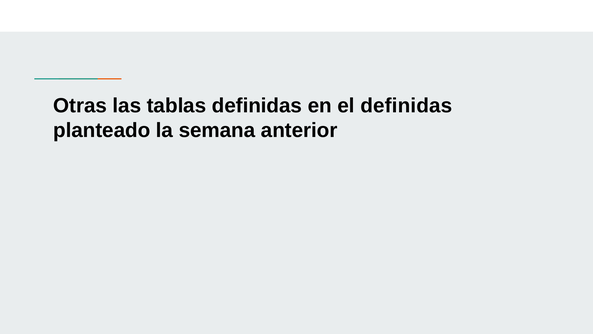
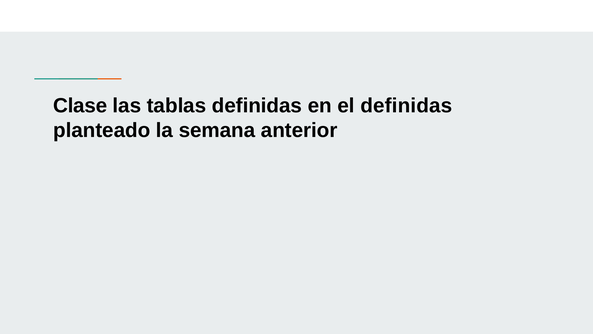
Otras: Otras -> Clase (80, 105)
